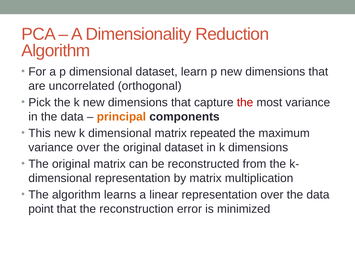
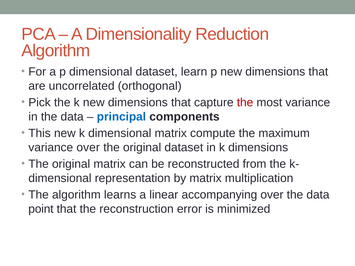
principal colour: orange -> blue (121, 117)
repeated: repeated -> compute (213, 133)
linear representation: representation -> accompanying (219, 195)
